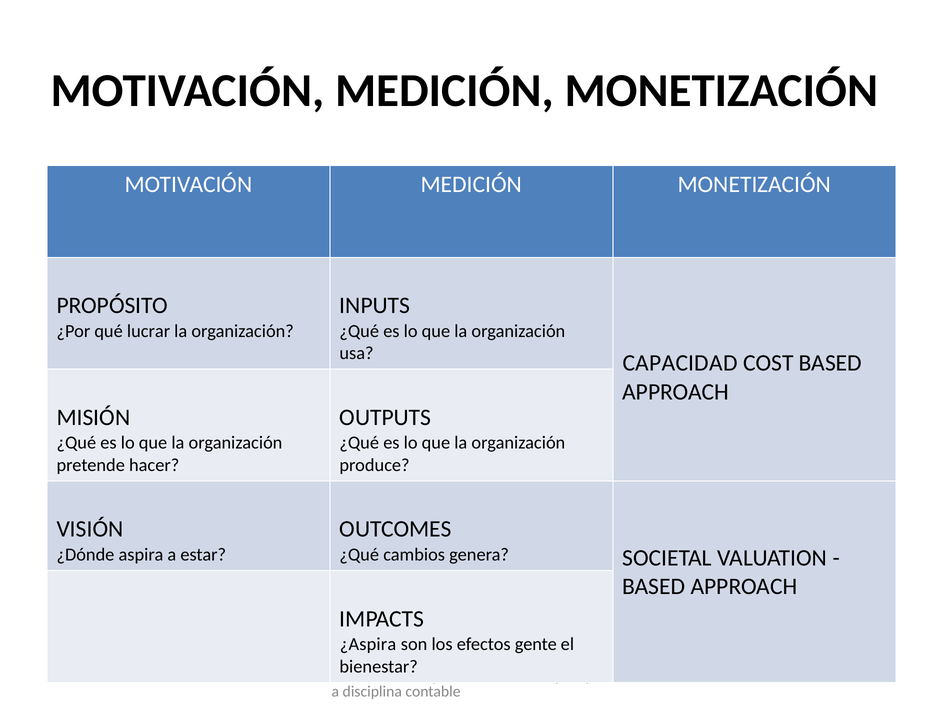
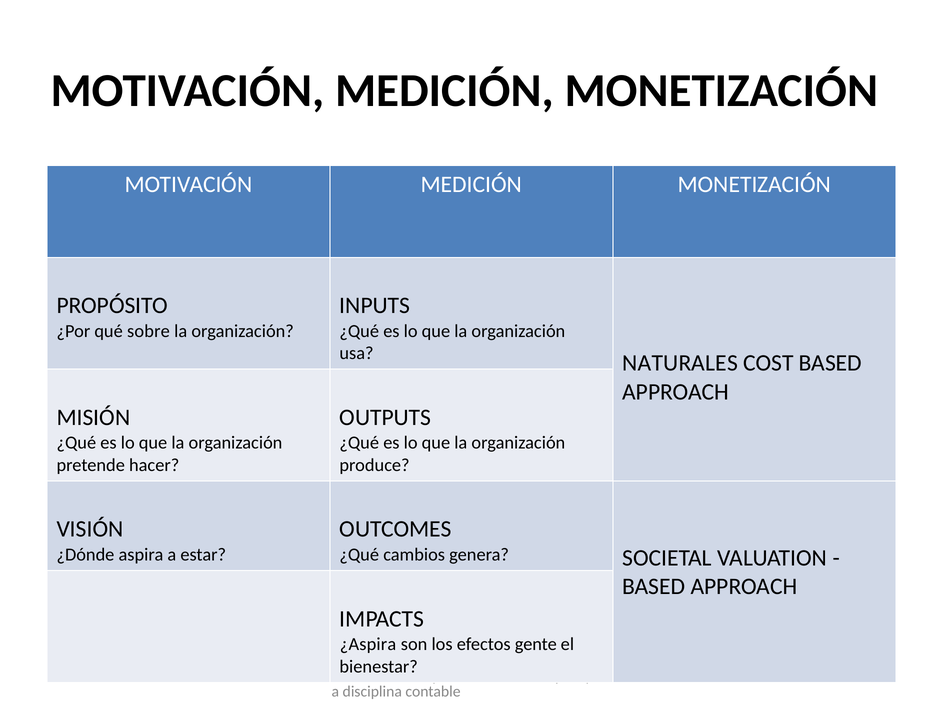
lucrar: lucrar -> sobre (148, 331)
CAPACIDAD: CAPACIDAD -> NATURALES (680, 363)
